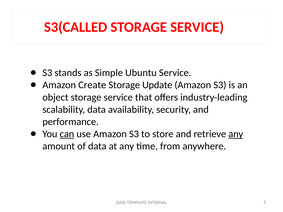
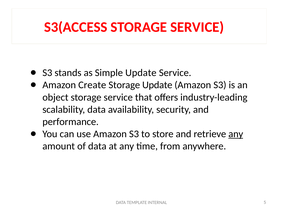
S3(CALLED: S3(CALLED -> S3(ACCESS (76, 27)
Simple Ubuntu: Ubuntu -> Update (141, 73)
can underline: present -> none (67, 134)
